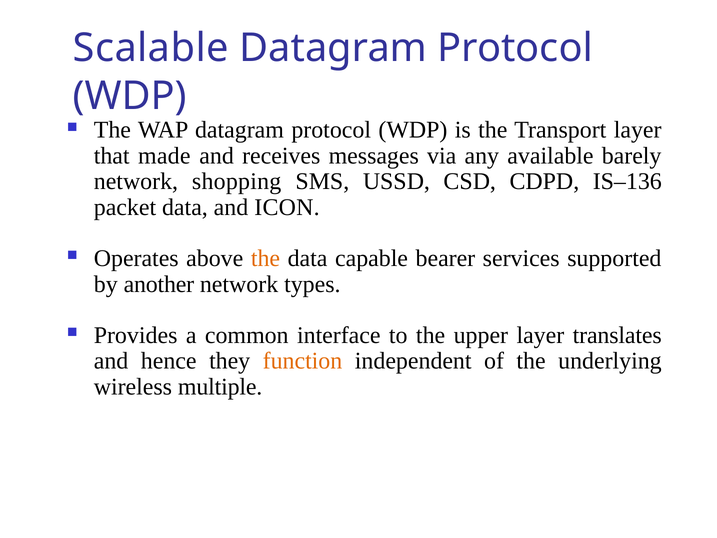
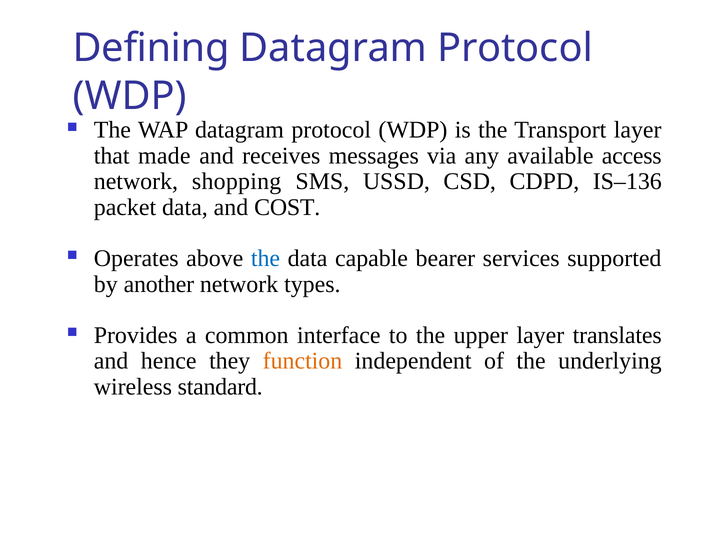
Scalable: Scalable -> Defining (151, 48)
barely: barely -> access (632, 156)
ICON: ICON -> COST (287, 207)
the colour: orange -> blue (265, 258)
multiple: multiple -> standard (220, 387)
